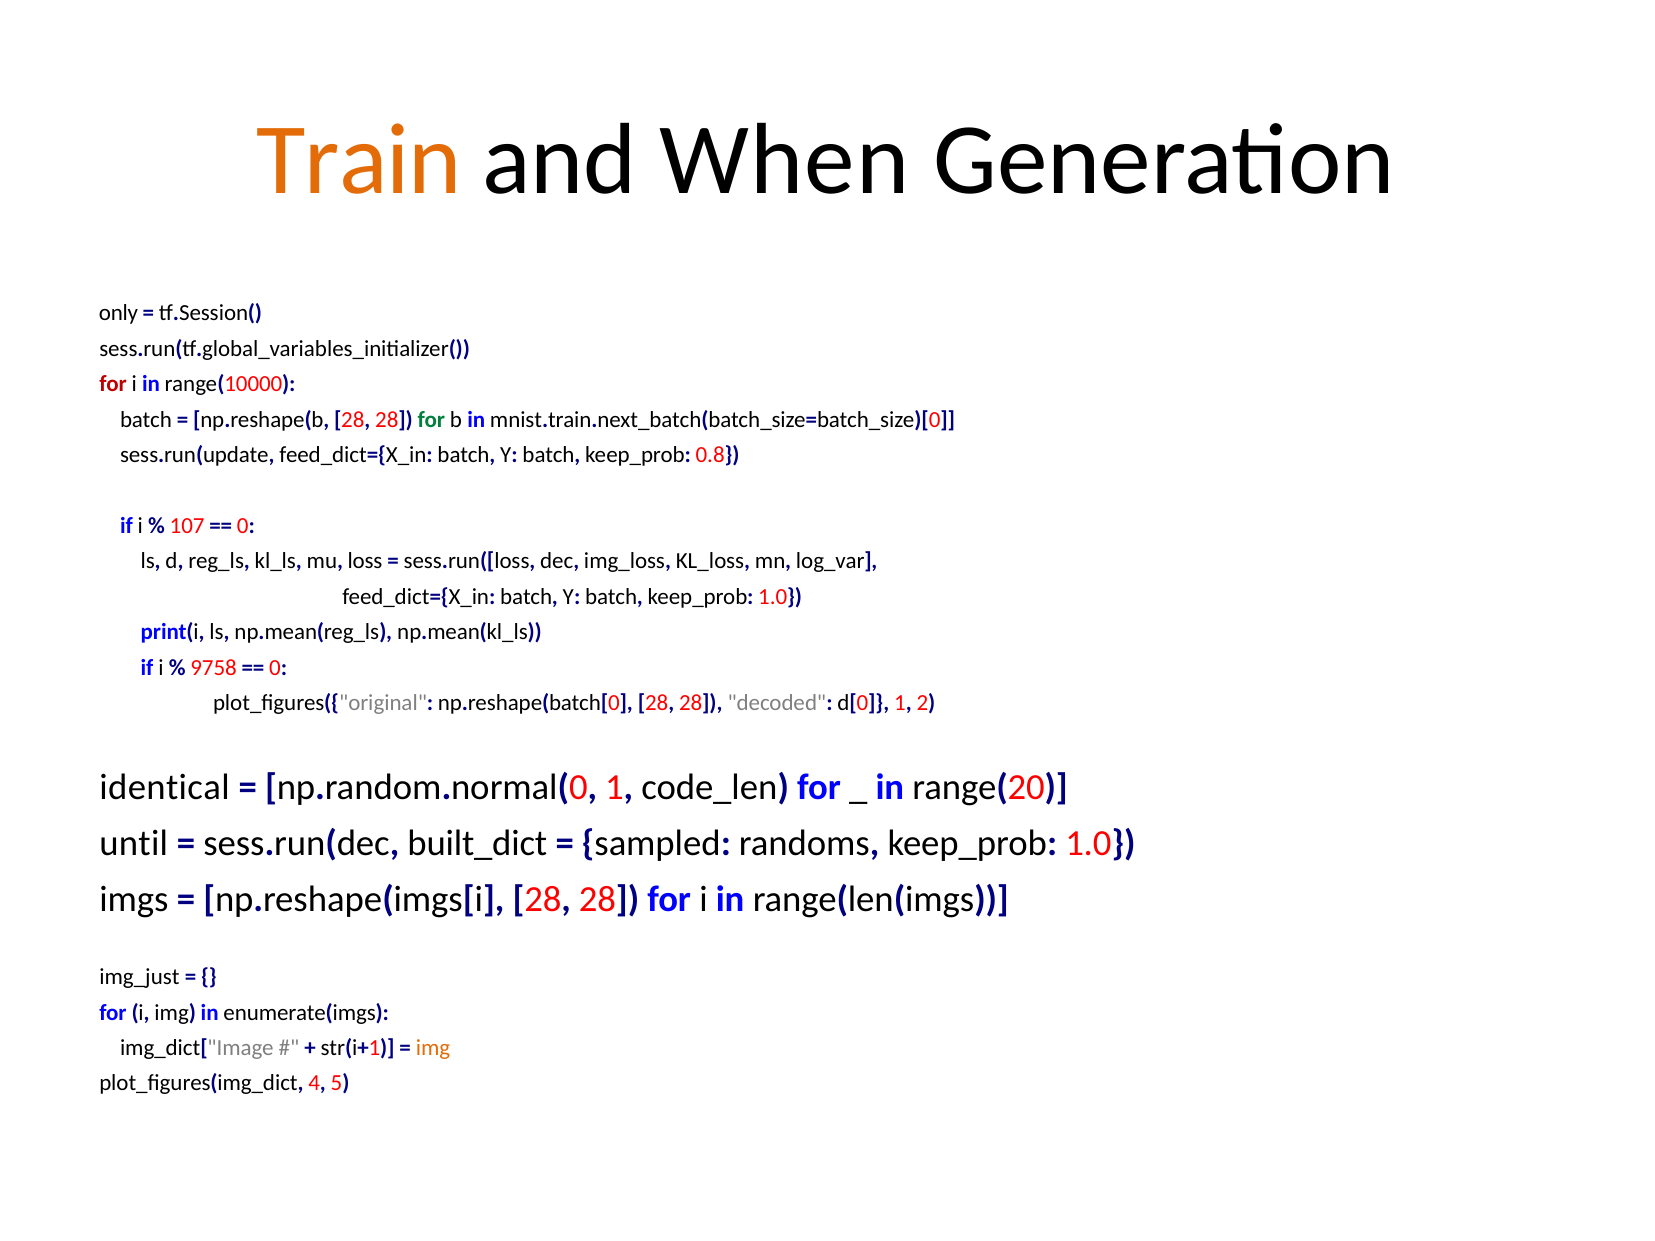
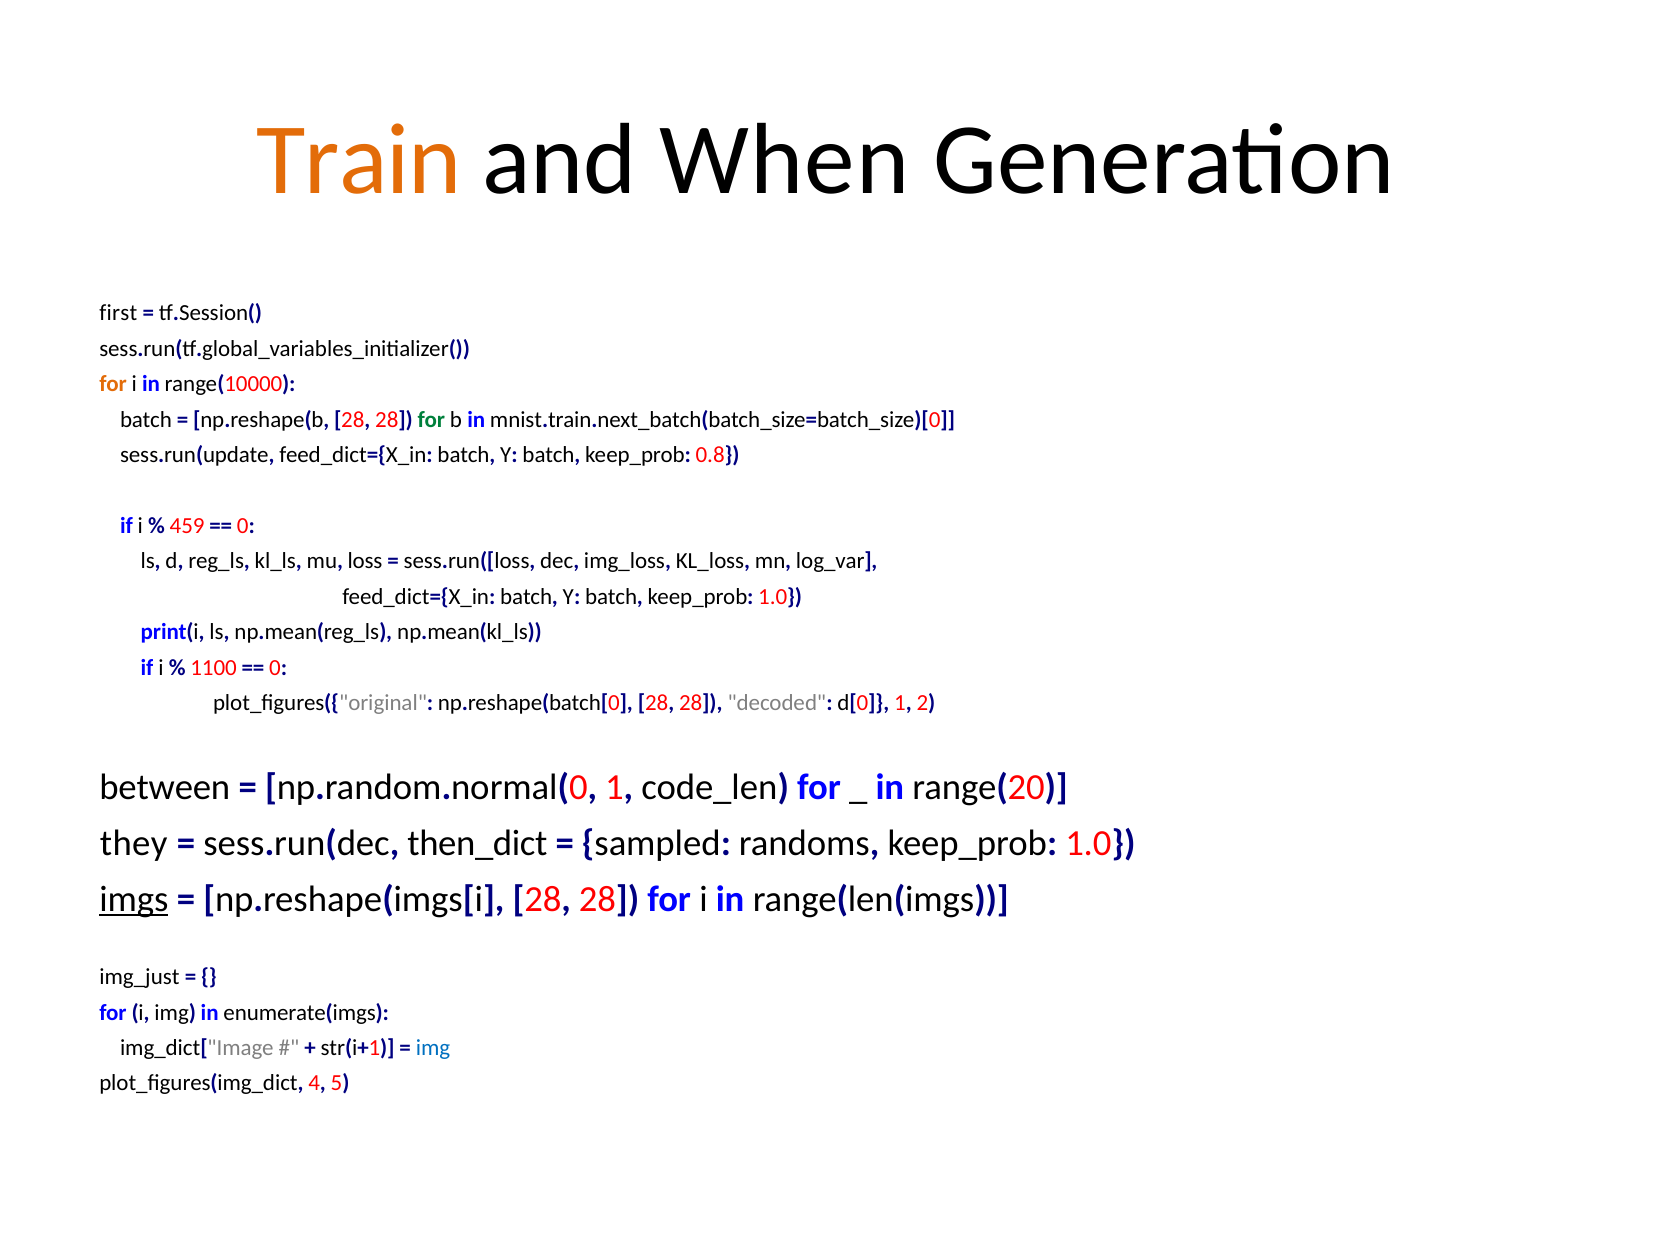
only: only -> first (118, 313)
for colour: red -> orange (113, 384)
107: 107 -> 459 (187, 526)
9758: 9758 -> 1100 (214, 668)
identical: identical -> between (165, 787)
until: until -> they (134, 843)
built_dict: built_dict -> then_dict (477, 843)
imgs underline: none -> present (134, 899)
img colour: orange -> blue (433, 1048)
